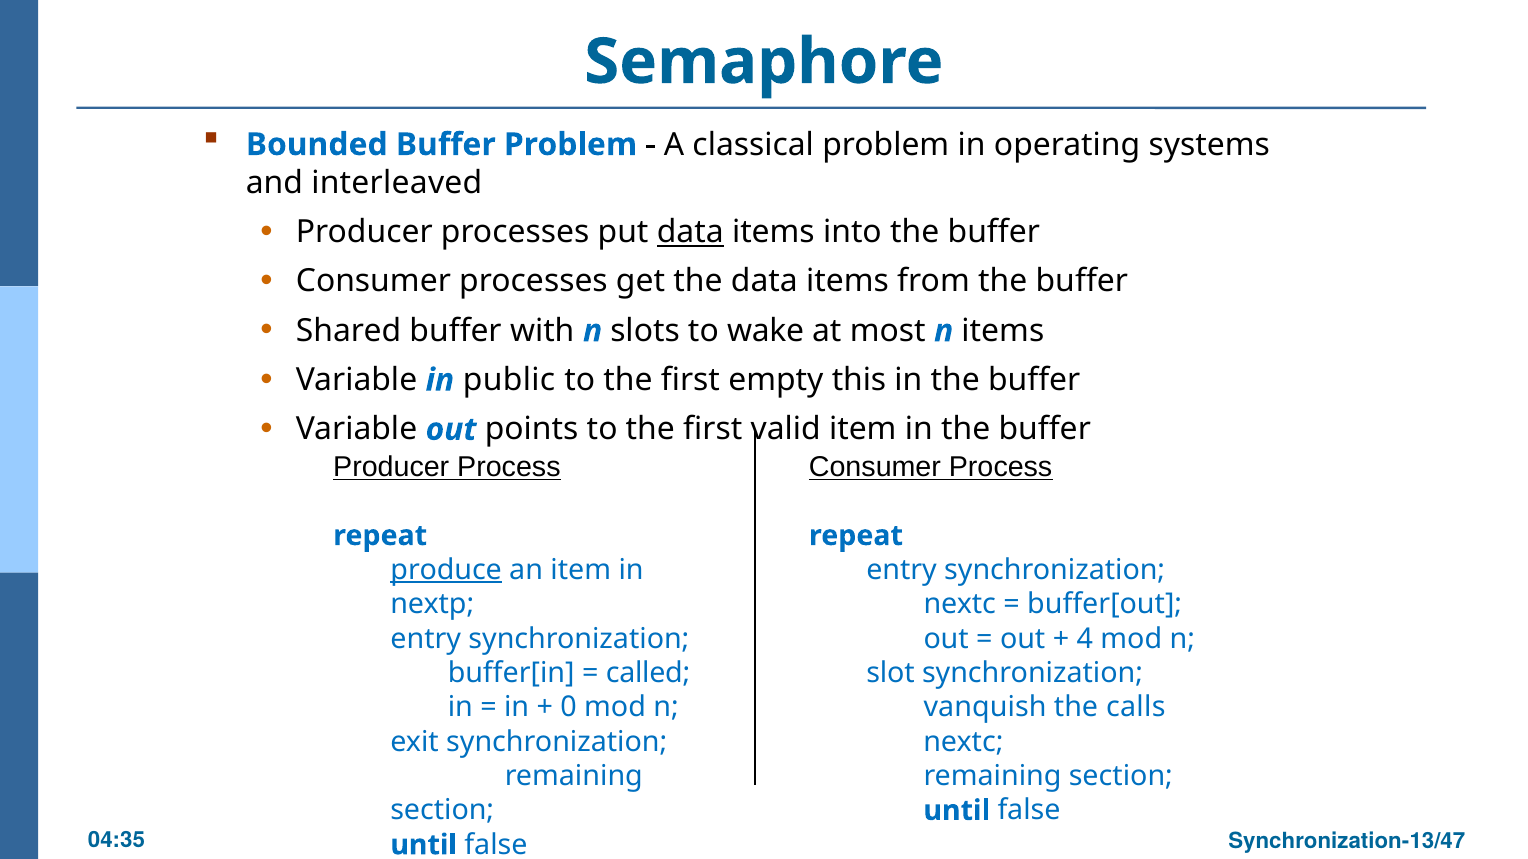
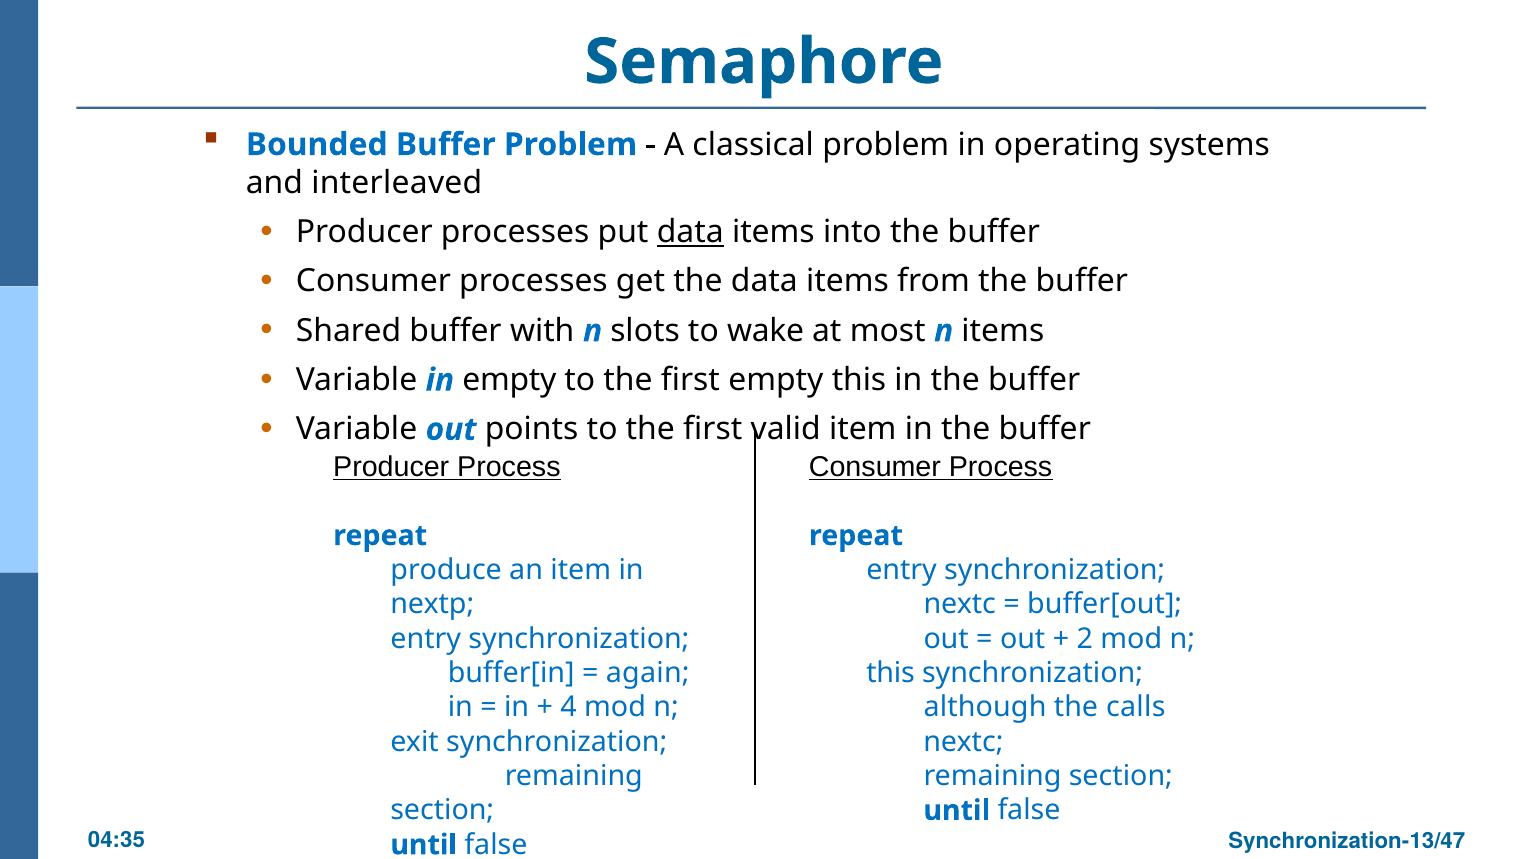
in public: public -> empty (509, 380)
produce underline: present -> none (446, 570)
4: 4 -> 2 (1085, 639)
called: called -> again (648, 673)
slot: slot -> this (891, 673)
0: 0 -> 4 (569, 708)
vanquish: vanquish -> although (985, 708)
